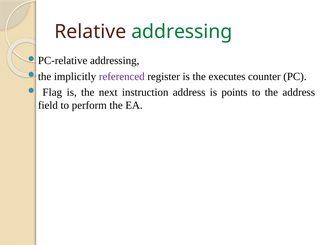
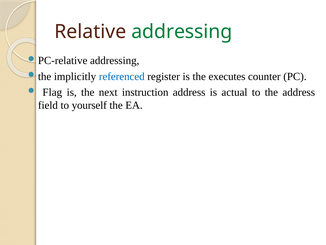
referenced colour: purple -> blue (122, 76)
points: points -> actual (234, 92)
perform: perform -> yourself (89, 105)
